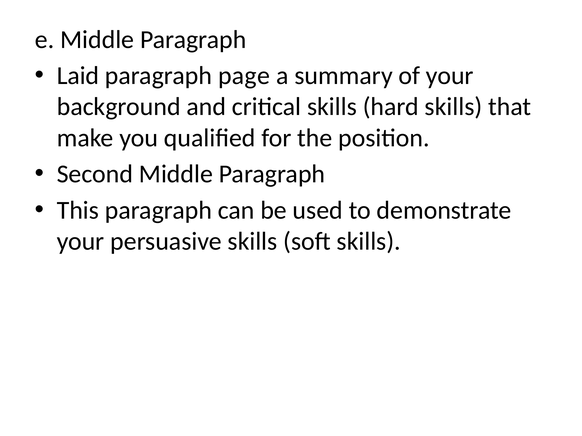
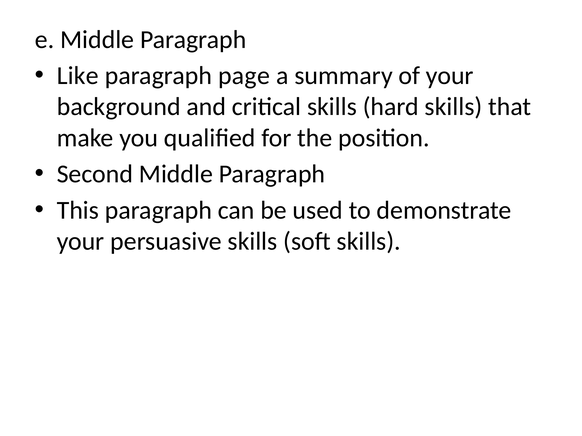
Laid: Laid -> Like (78, 76)
